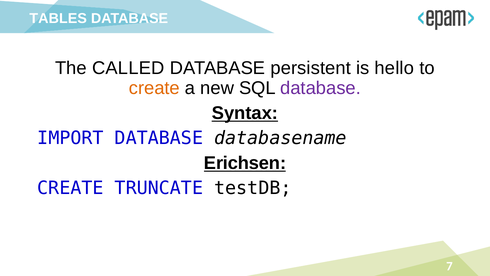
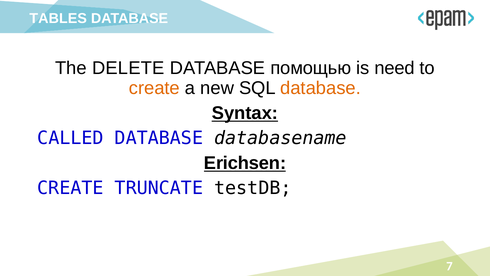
CALLED: CALLED -> DELETE (128, 68)
persistent: persistent -> помощью (311, 68)
hello: hello -> need (395, 68)
database colour: purple -> orange (321, 88)
IMPORT: IMPORT -> CALLED (70, 138)
